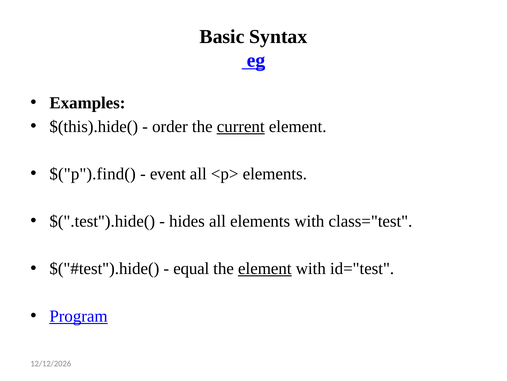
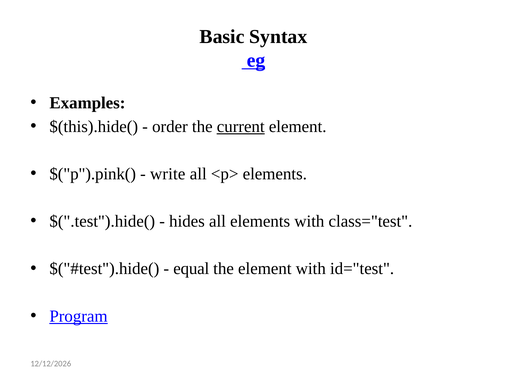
$("p").find(: $("p").find( -> $("p").pink( (93, 174)
event: event -> write (168, 174)
element underline: present -> none (265, 268)
